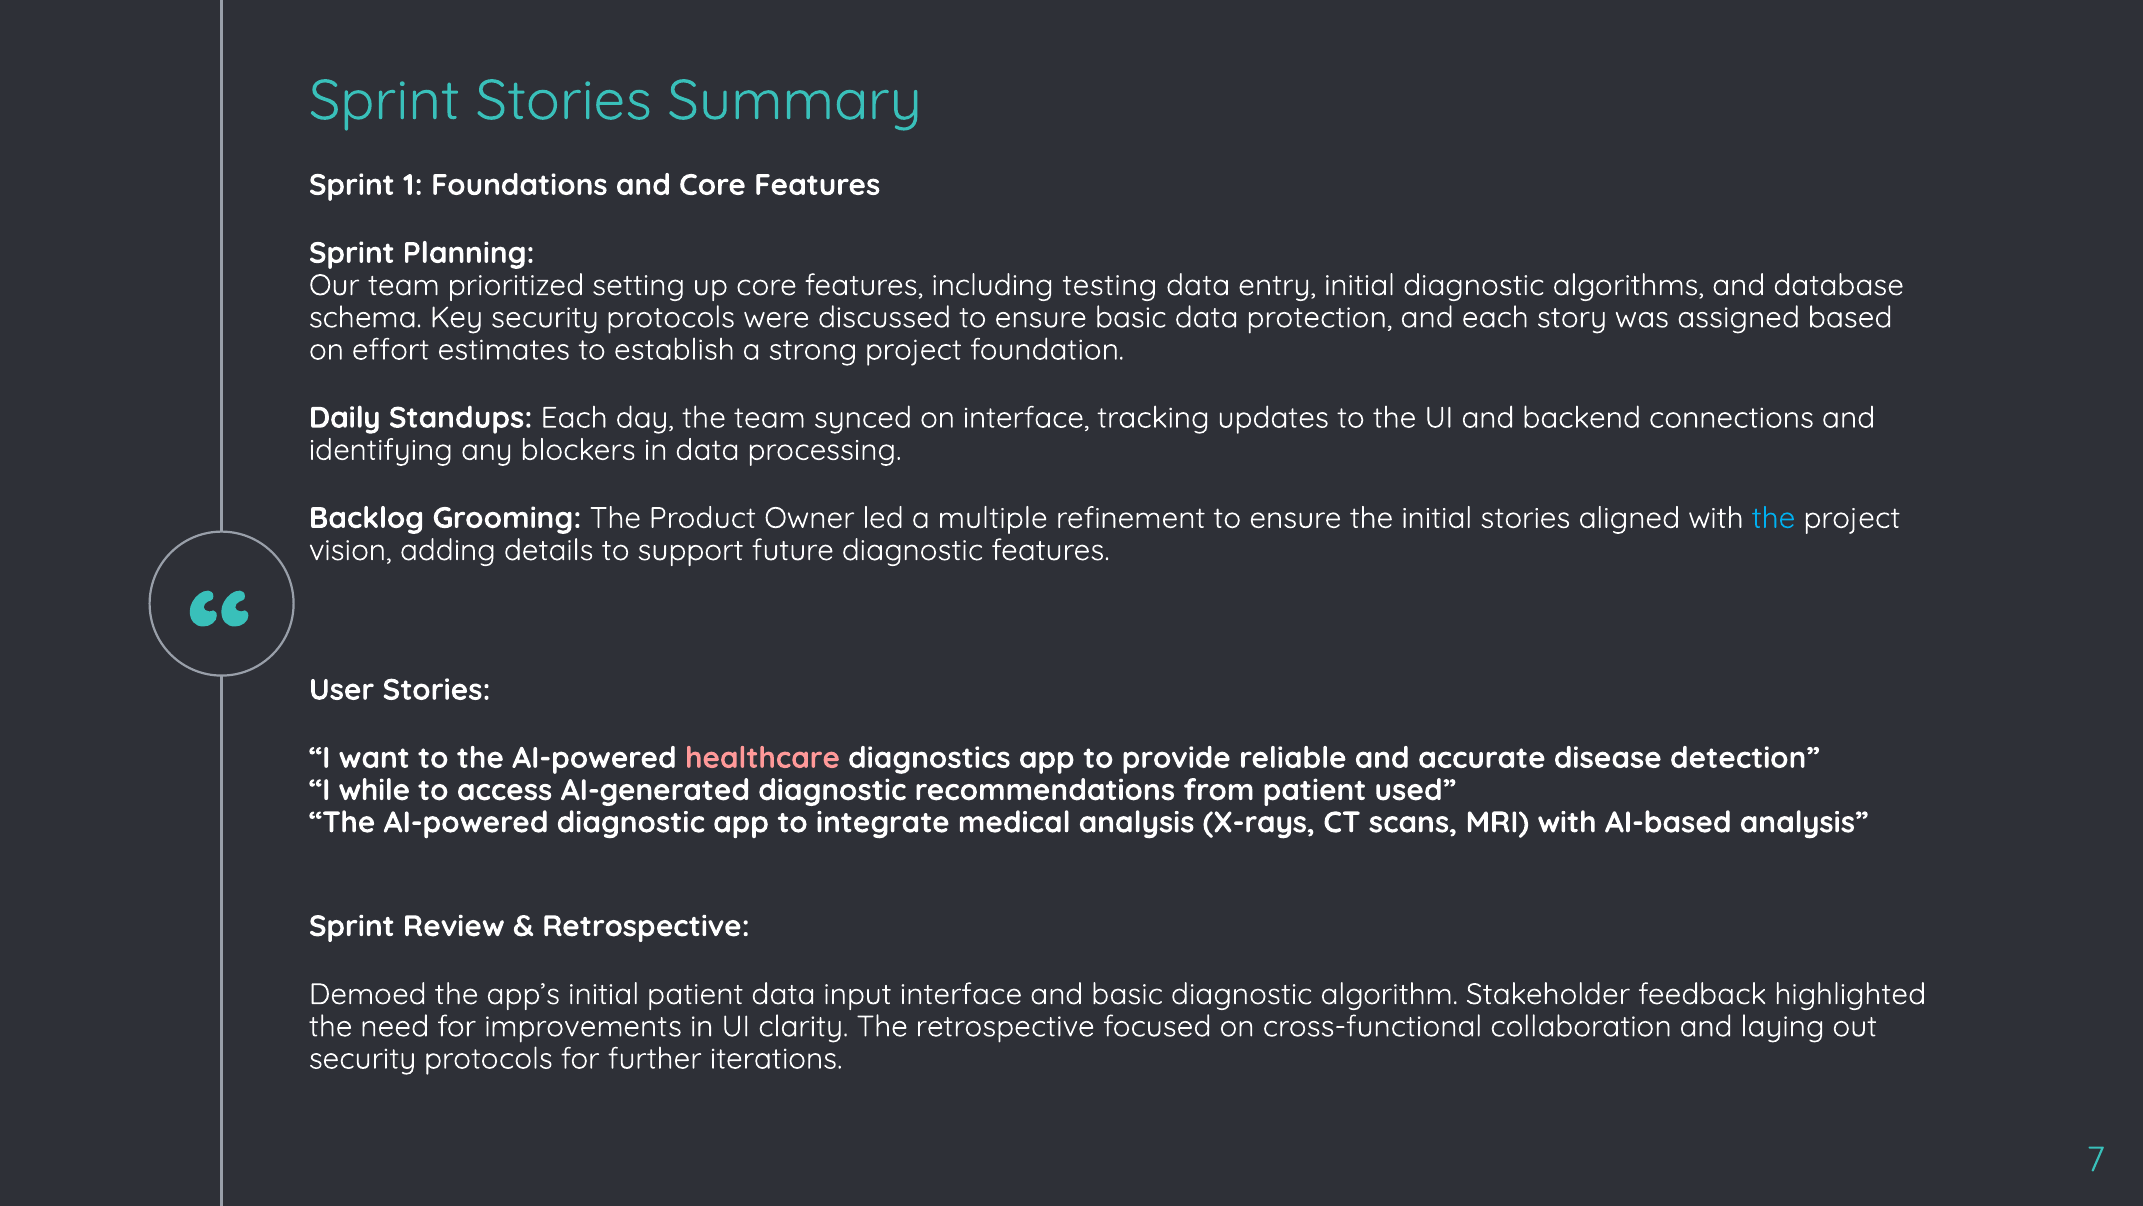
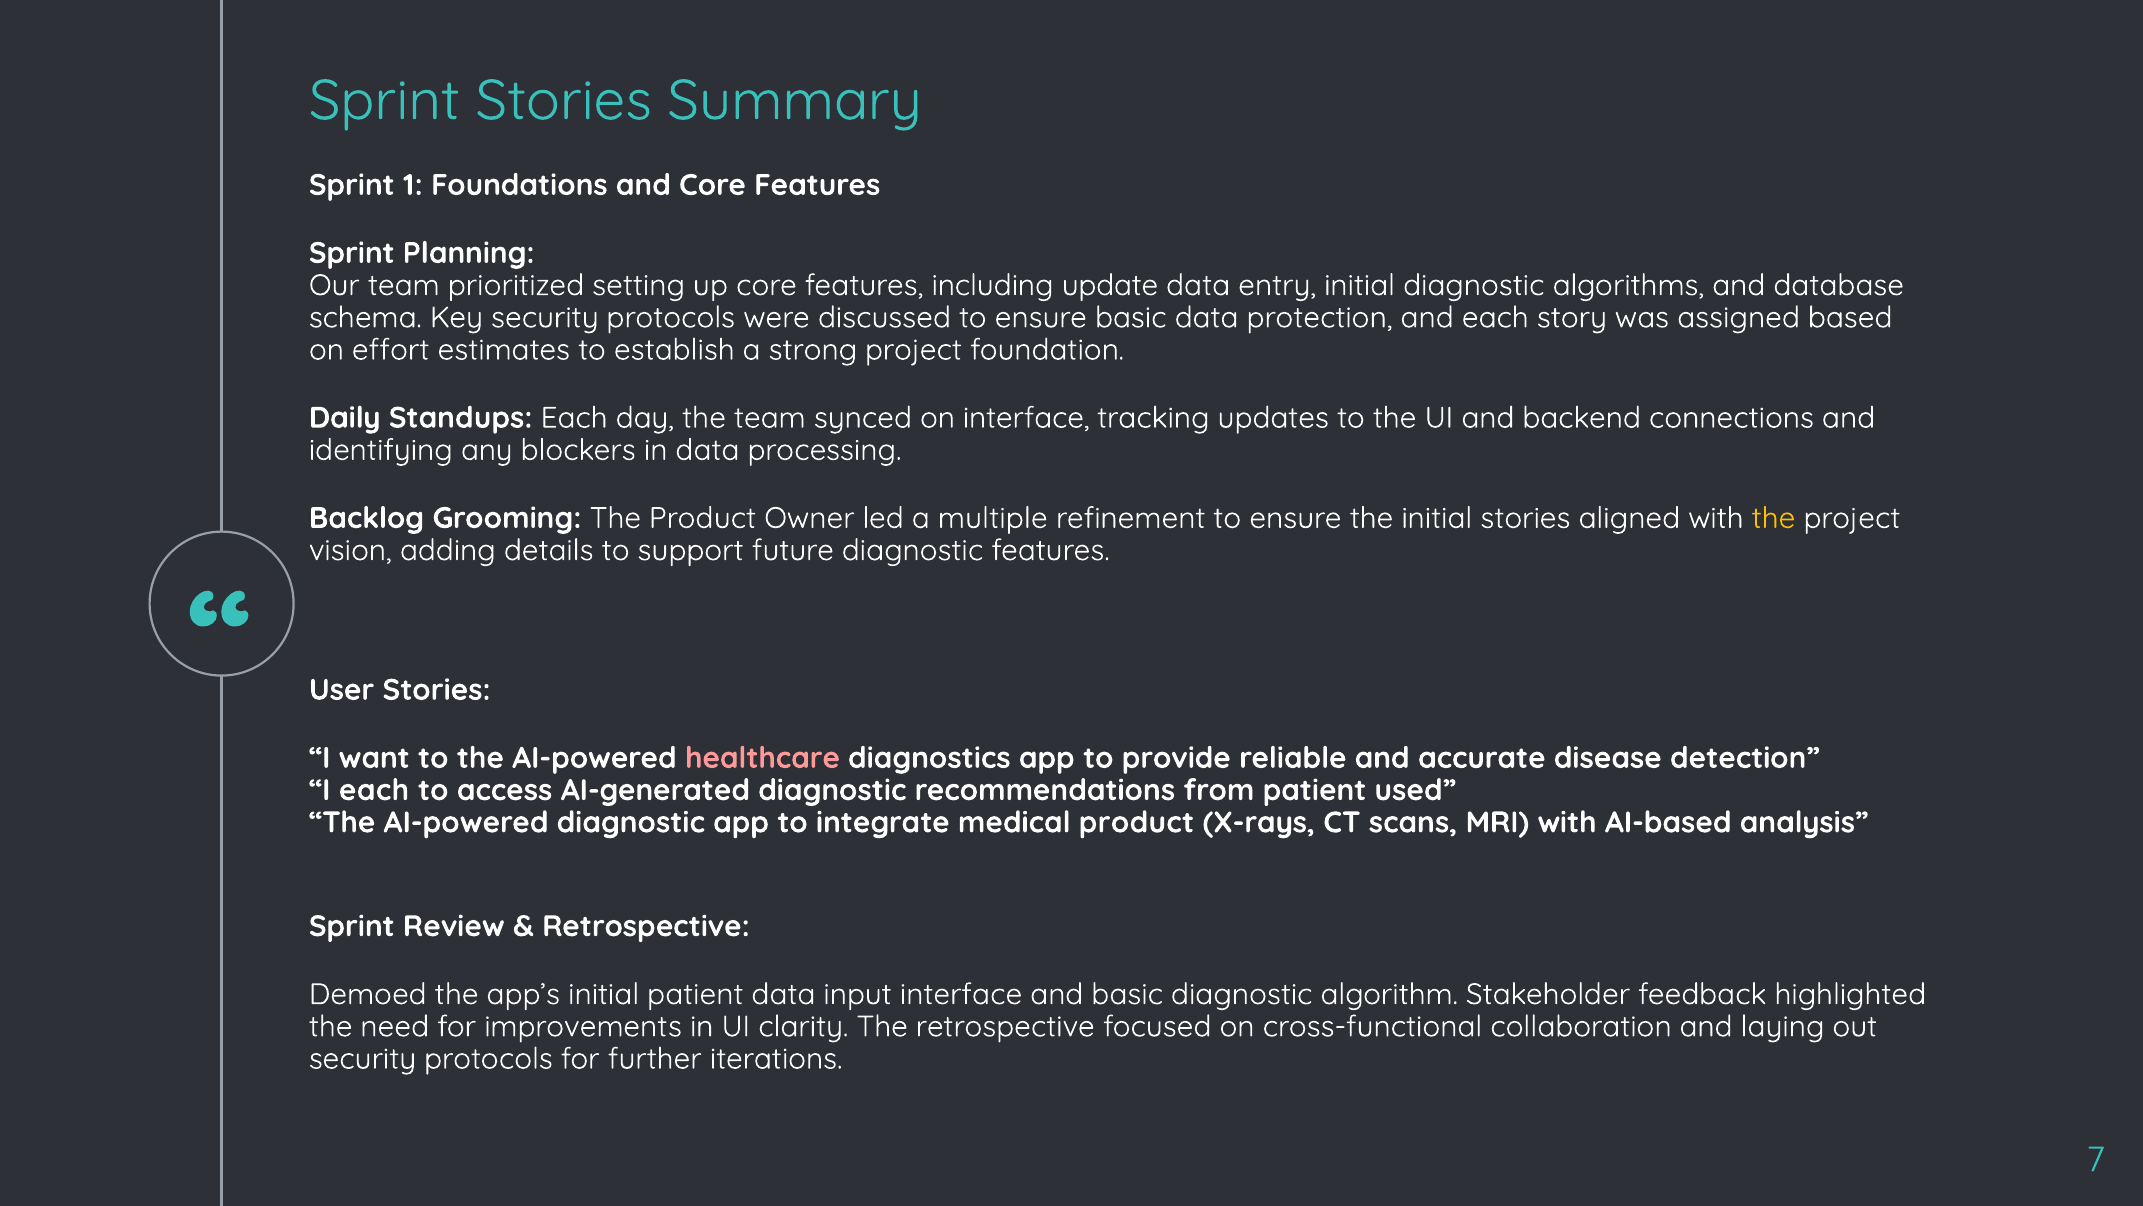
testing: testing -> update (1110, 285)
the colour: light blue -> yellow (1774, 518)
I while: while -> each (374, 790)
medical analysis: analysis -> product (1136, 822)
